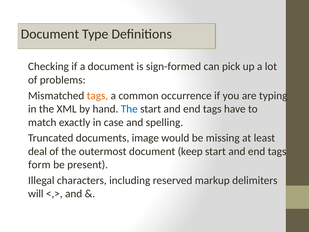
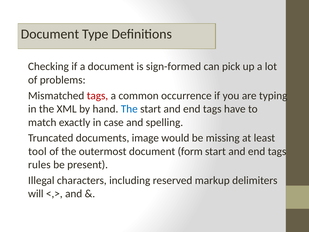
tags colour: orange -> red (97, 95)
deal: deal -> tool (37, 151)
keep: keep -> form (190, 151)
form: form -> rules (39, 165)
